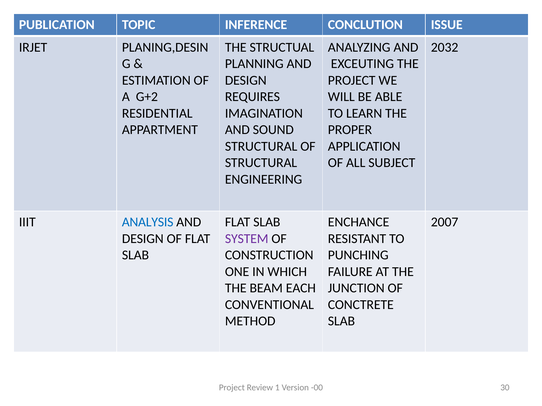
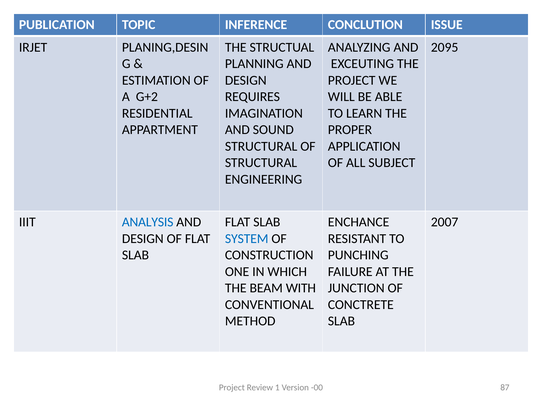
2032: 2032 -> 2095 (445, 47)
SYSTEM colour: purple -> blue (247, 239)
EACH: EACH -> WITH (301, 288)
30: 30 -> 87 (505, 388)
